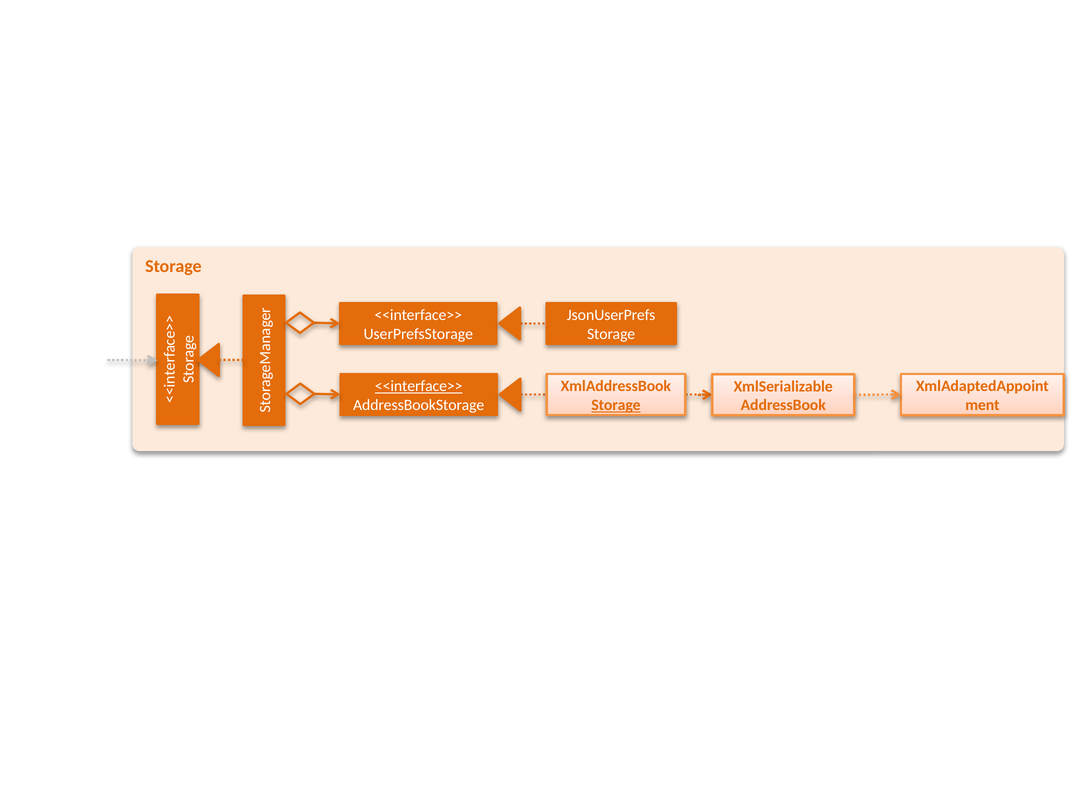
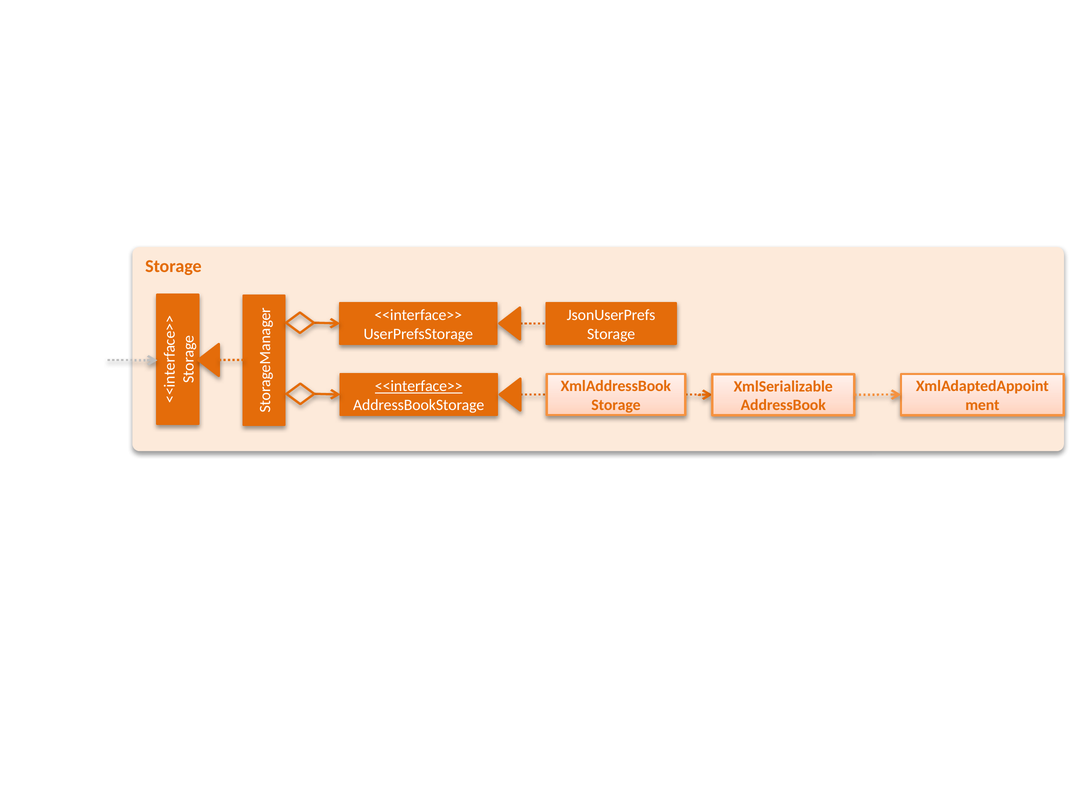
Storage underline: present -> none (616, 405)
